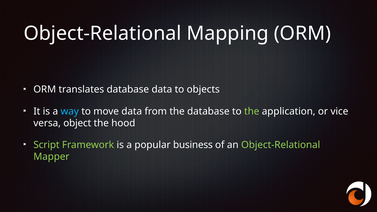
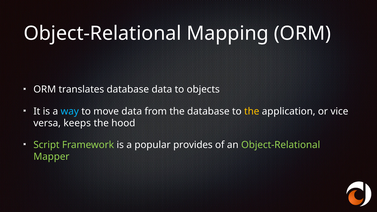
the colour: light green -> yellow (252, 111)
object: object -> keeps (77, 123)
business: business -> provides (193, 145)
